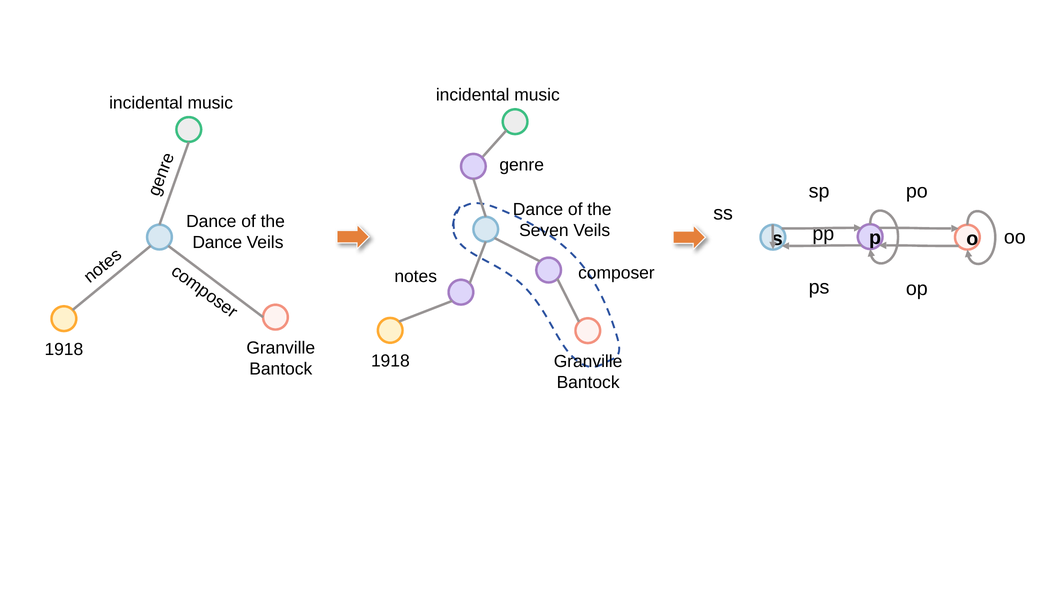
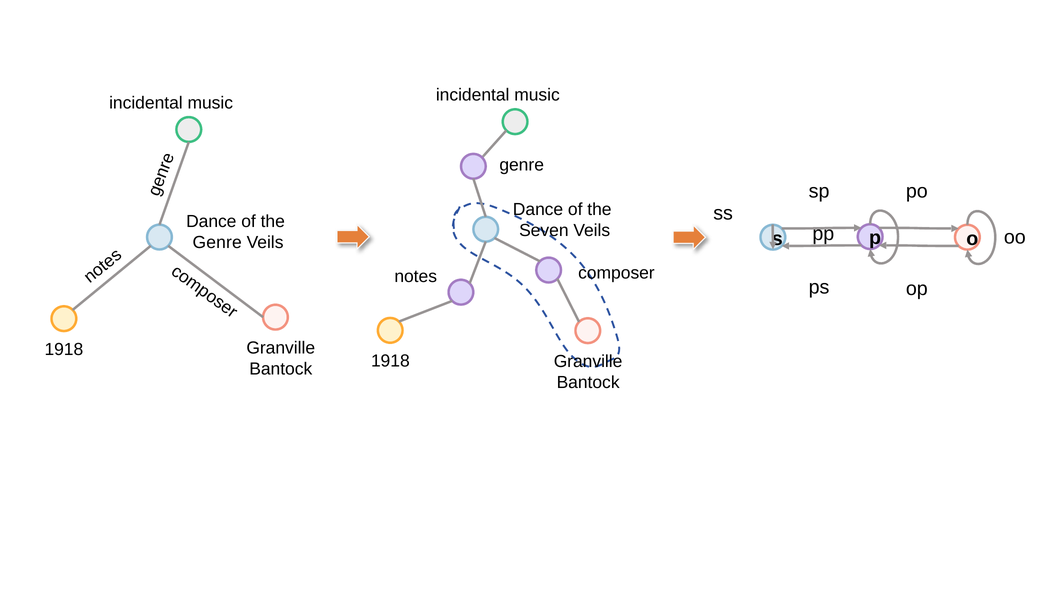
Dance: Dance -> Genre (217, 242)
